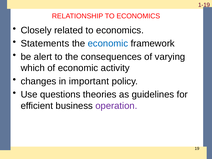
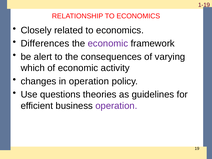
Statements: Statements -> Differences (45, 44)
economic colour: blue -> purple (108, 44)
in important: important -> operation (89, 81)
